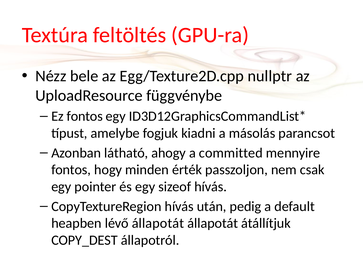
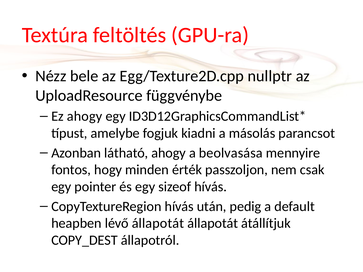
Ez fontos: fontos -> ahogy (85, 116)
committed: committed -> beolvasása (231, 153)
